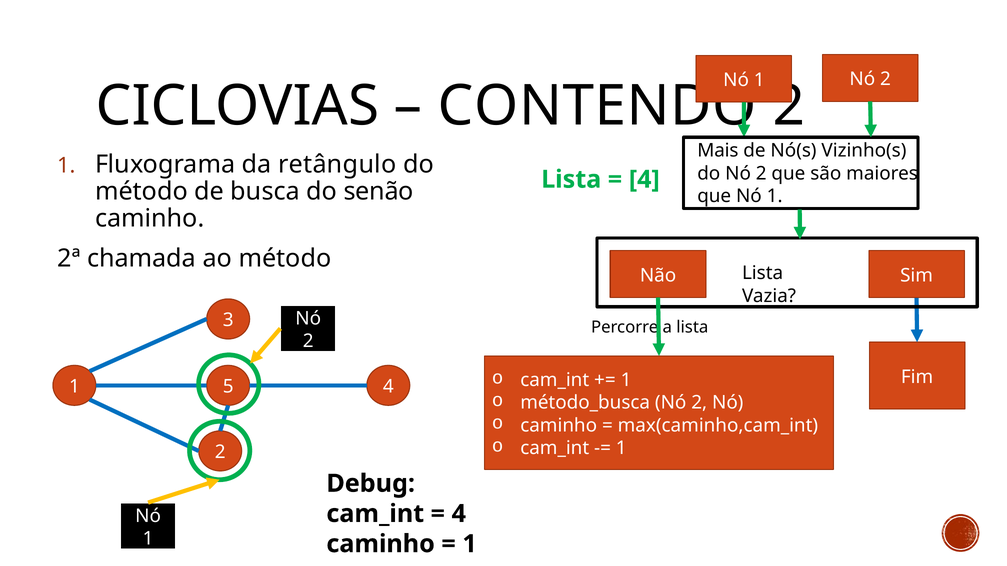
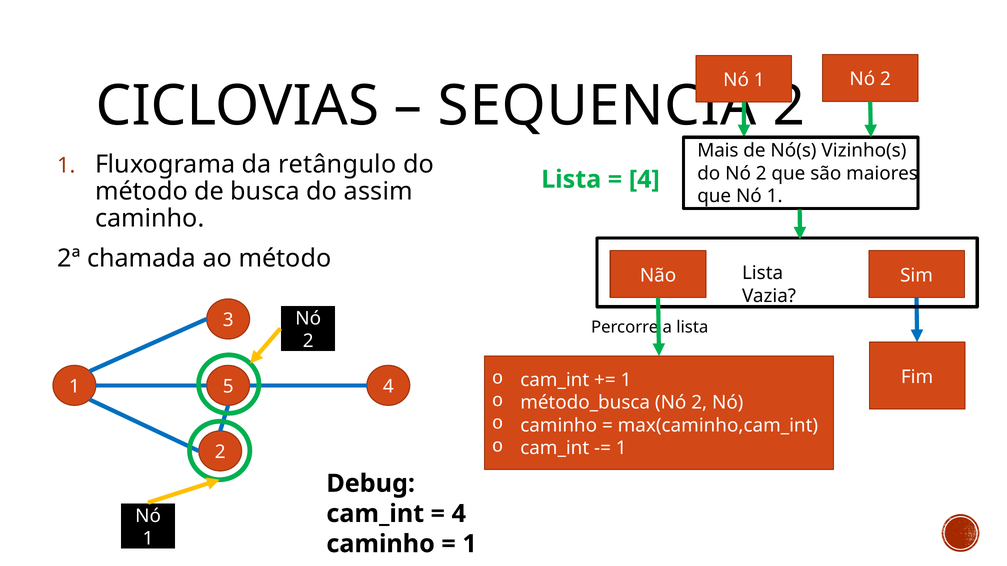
CONTENDO: CONTENDO -> SEQUENCIA (597, 106)
senão: senão -> assim (378, 192)
